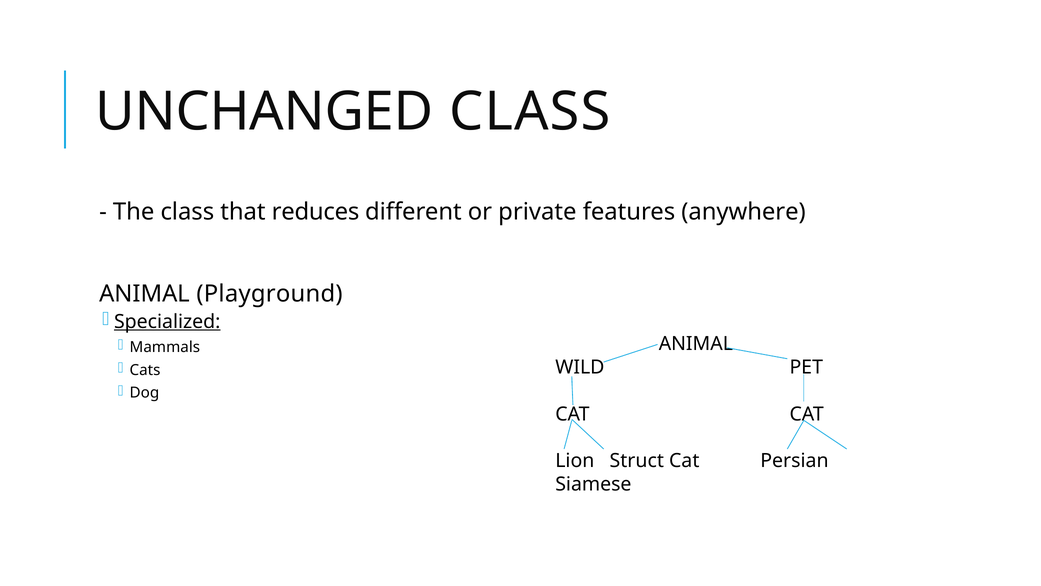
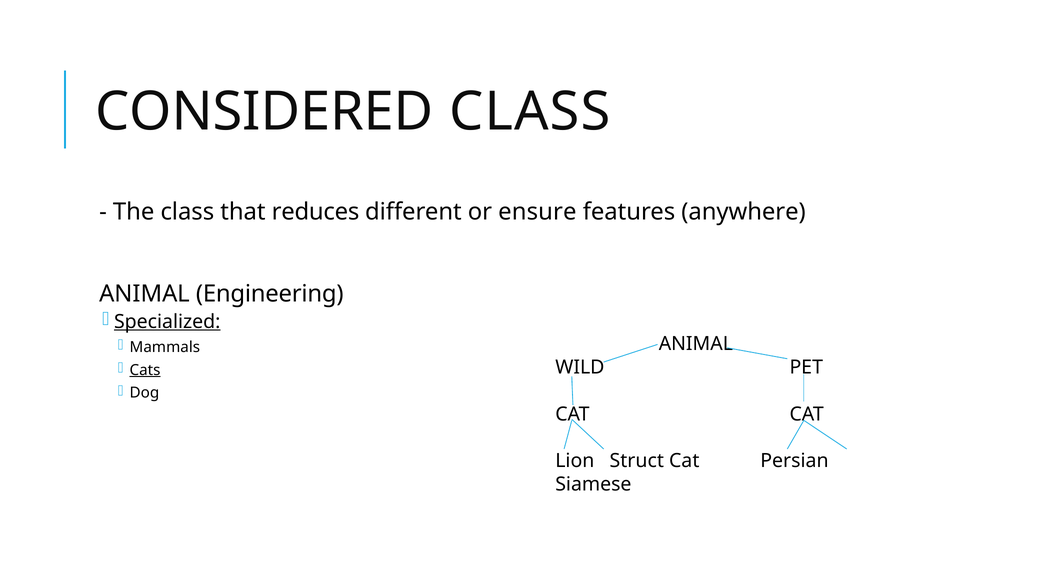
UNCHANGED: UNCHANGED -> CONSIDERED (264, 112)
private: private -> ensure (537, 212)
Playground: Playground -> Engineering (270, 294)
Cats underline: none -> present (145, 370)
